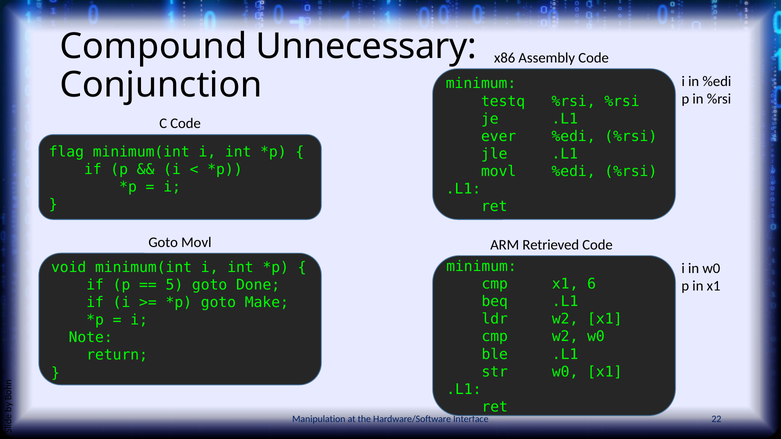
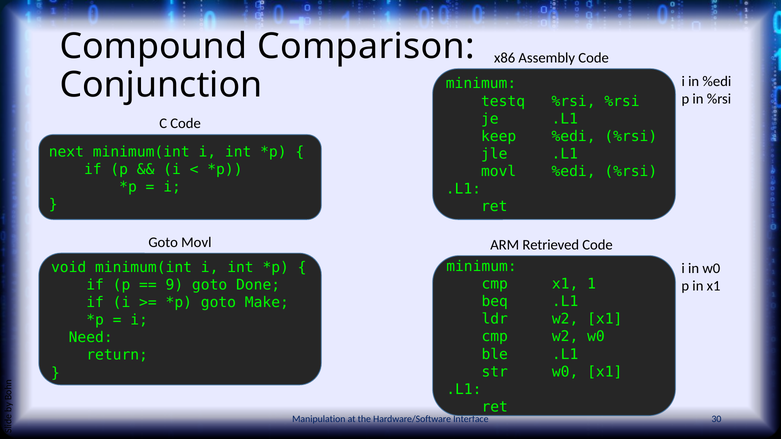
Unnecessary: Unnecessary -> Comparison (366, 46)
ever: ever -> keep (499, 136)
flag: flag -> next (66, 152)
6: 6 -> 1 (592, 284)
5: 5 -> 9 (174, 285)
Note: Note -> Need (91, 338)
22: 22 -> 30 (716, 419)
